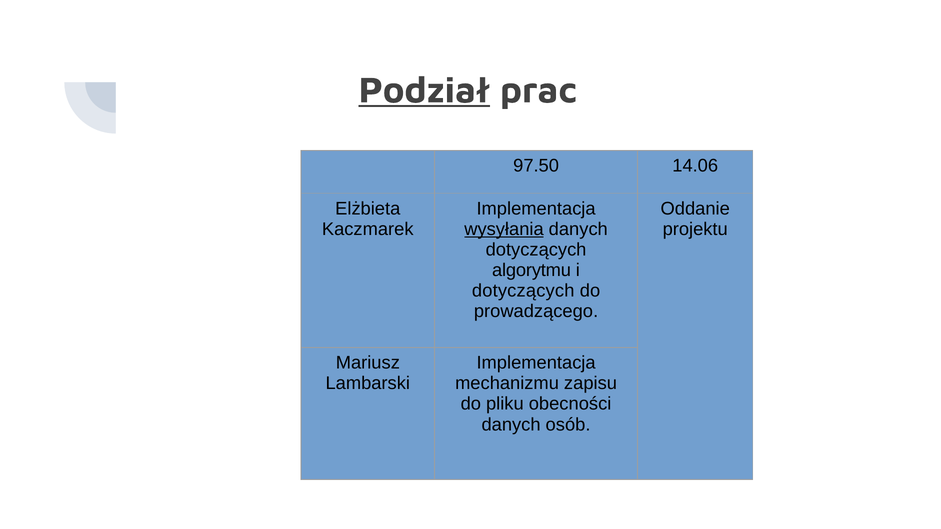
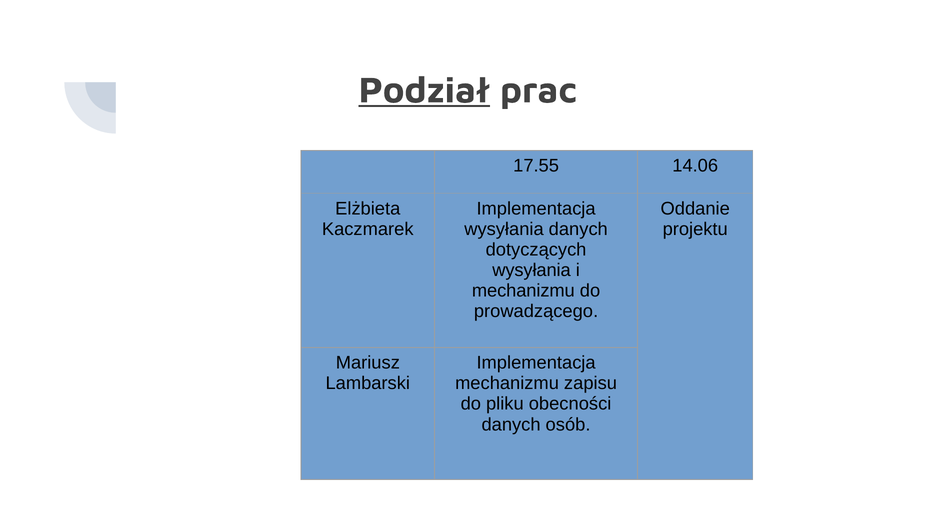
97.50: 97.50 -> 17.55 (536, 166)
wysyłania underline: present -> none (504, 229)
algorytmu: algorytmu -> wysyłania (532, 270)
dotyczących: dotyczących -> mechanizmu (523, 291)
